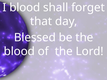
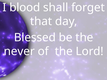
blood: blood -> never (19, 52)
